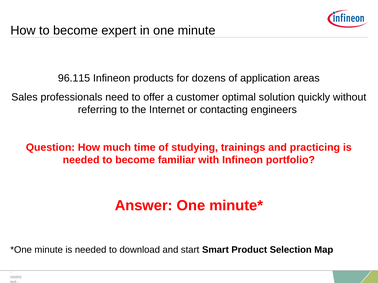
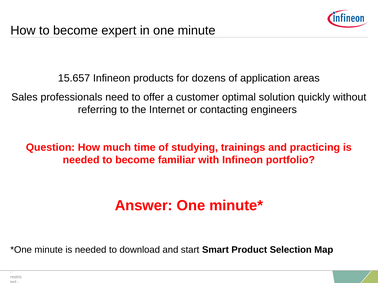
96.115: 96.115 -> 15.657 (74, 78)
